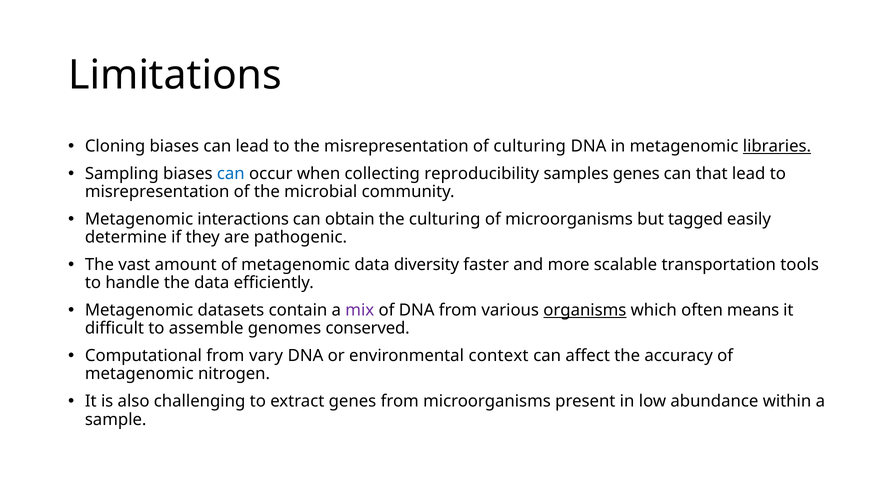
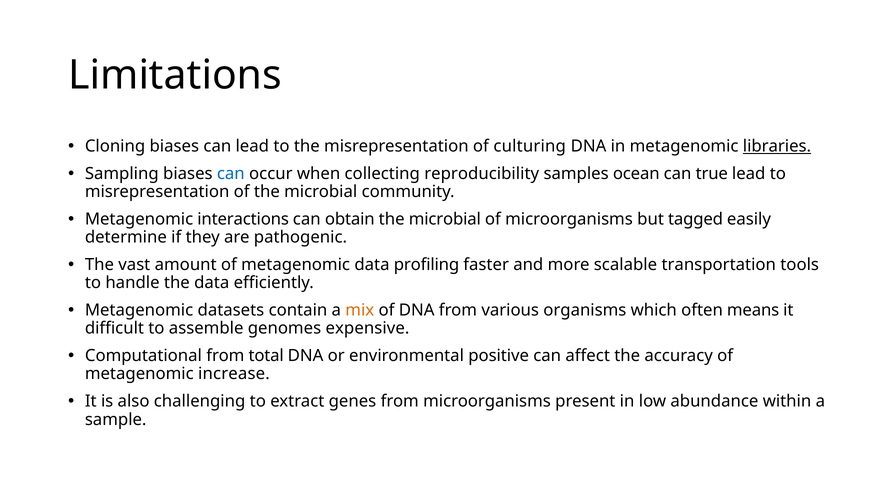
samples genes: genes -> ocean (636, 174)
that: that -> true (712, 174)
culturing: culturing -> microbial (445, 219)
diversity: diversity -> profiling (427, 265)
mix colour: purple -> orange (360, 310)
organisms underline: present -> none (585, 310)
conserved: conserved -> expensive (367, 328)
vary: vary -> total (266, 356)
context: context -> positive (499, 356)
nitrogen: nitrogen -> increase (234, 374)
